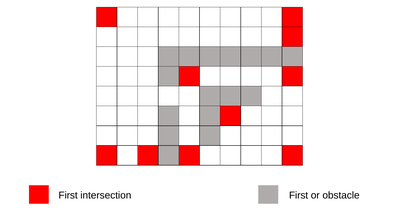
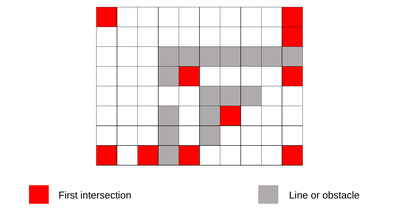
intersection First: First -> Line (299, 196)
